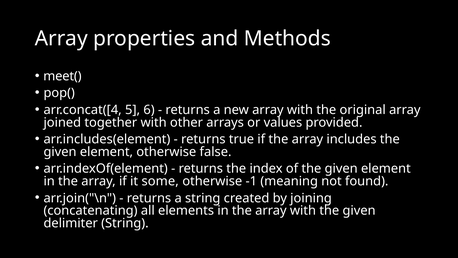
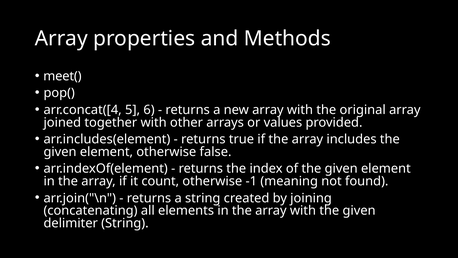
some: some -> count (160, 181)
